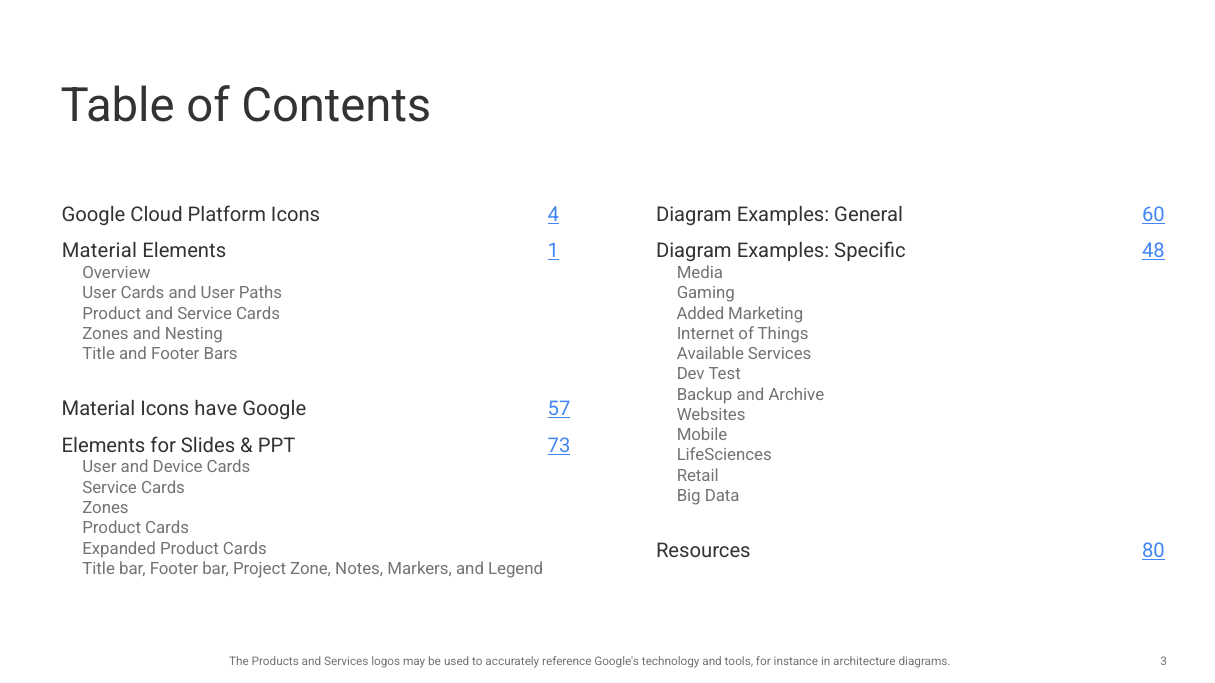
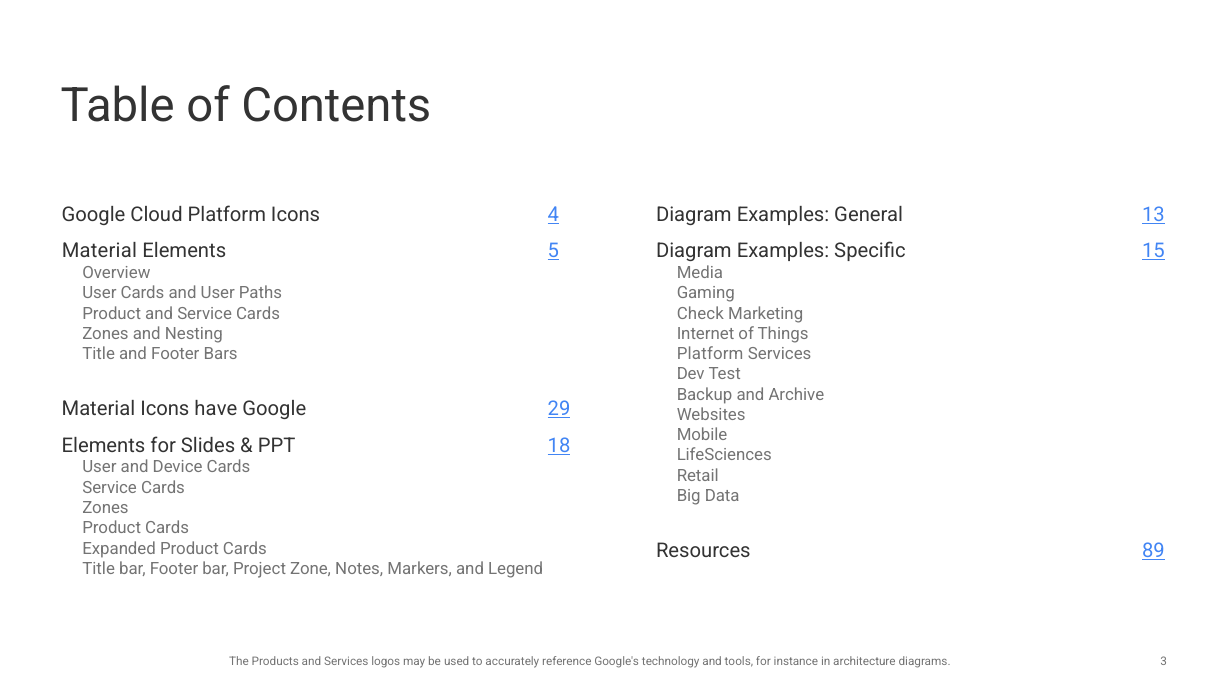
60: 60 -> 13 (1153, 215)
1: 1 -> 5 (553, 251)
48: 48 -> 15 (1153, 251)
Added: Added -> Check (700, 314)
Available: Available -> Platform (710, 354)
57: 57 -> 29 (559, 409)
73: 73 -> 18 (559, 446)
80: 80 -> 89 (1153, 551)
